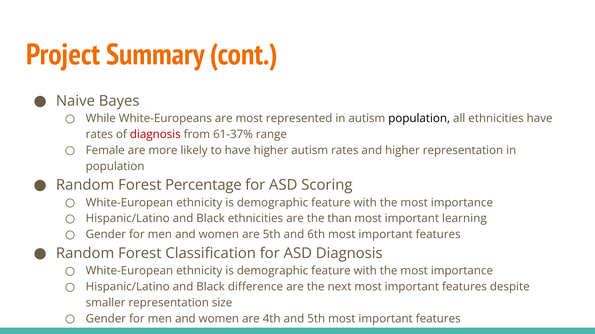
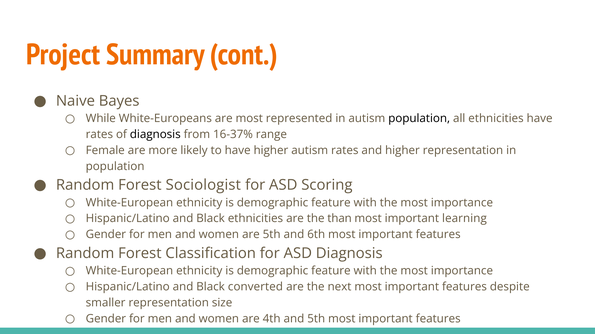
diagnosis colour: red -> black (155, 135)
61-37%: 61-37% -> 16-37% (233, 135)
Percentage: Percentage -> Sociologist (203, 185)
difference: difference -> converted (255, 287)
